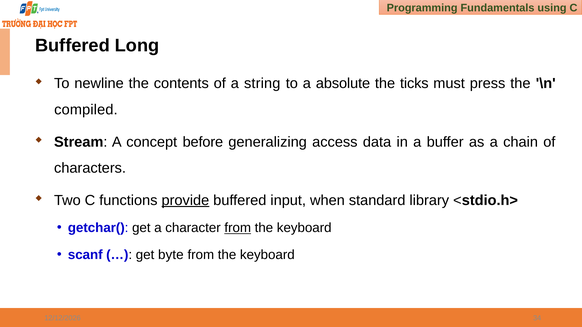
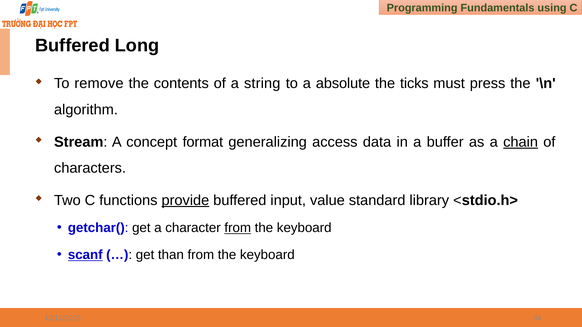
newline: newline -> remove (99, 84)
compiled: compiled -> algorithm (86, 110)
before: before -> format (203, 142)
chain underline: none -> present (521, 142)
when: when -> value (327, 201)
scanf underline: none -> present (85, 255)
byte: byte -> than (171, 255)
